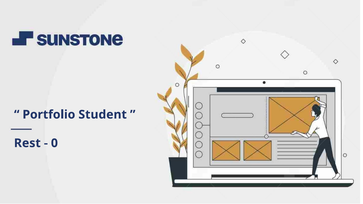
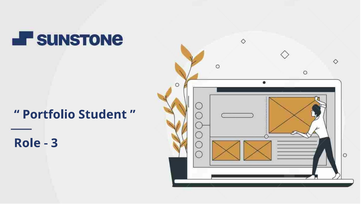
Rest: Rest -> Role (27, 143)
0: 0 -> 3 (54, 143)
